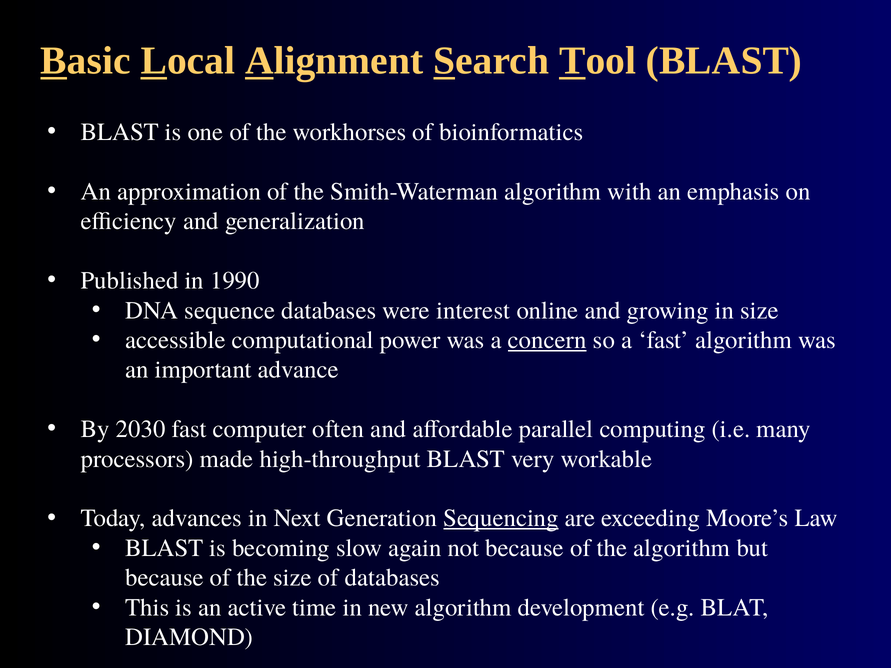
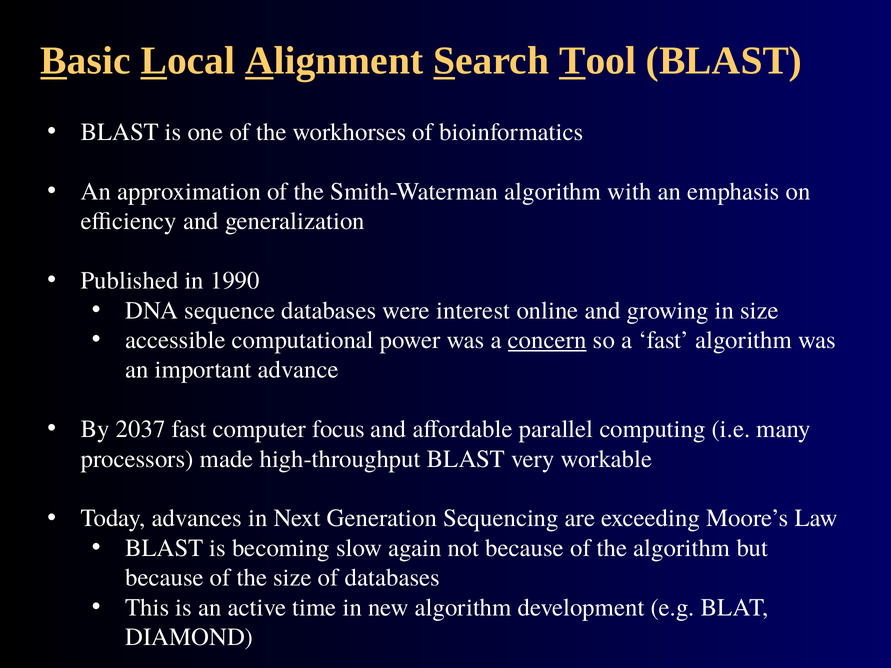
2030: 2030 -> 2037 (141, 429)
often: often -> focus (339, 429)
Sequencing underline: present -> none (501, 518)
